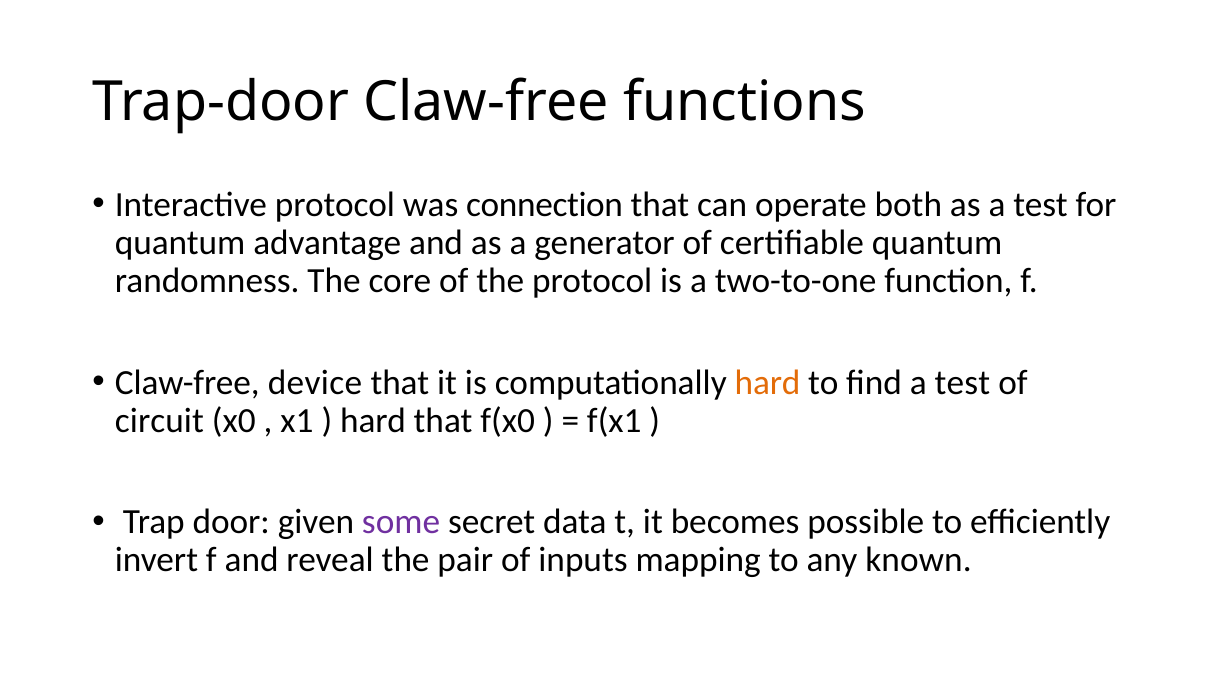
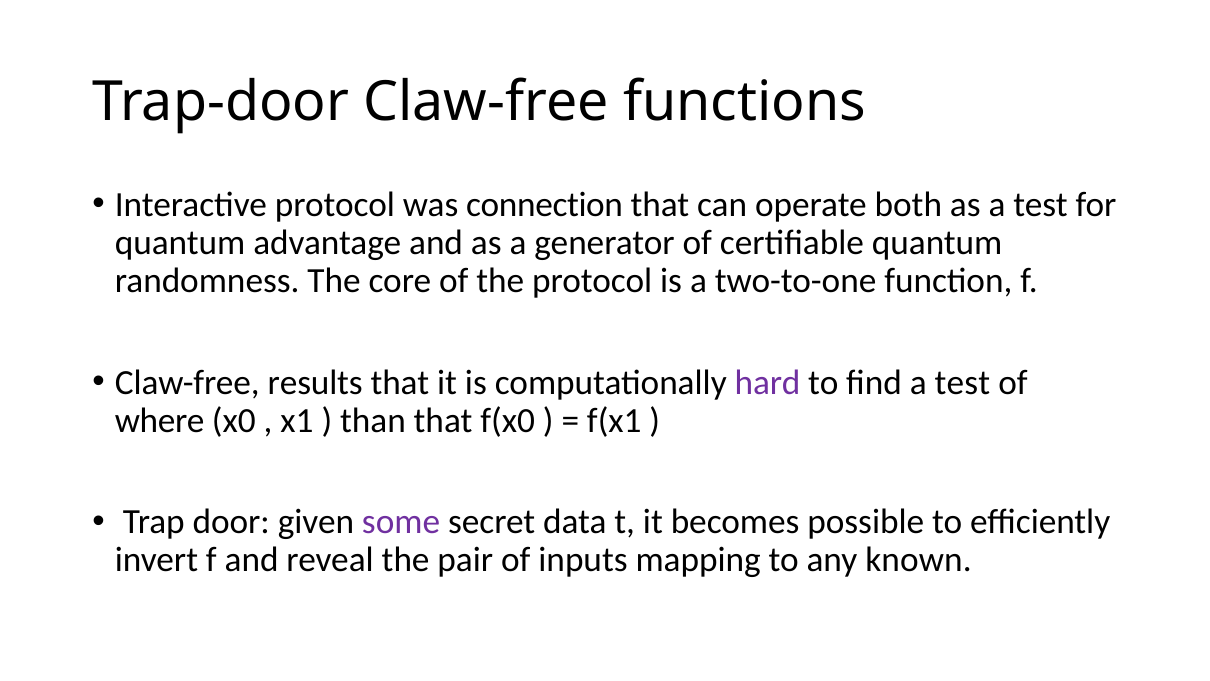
device: device -> results (315, 382)
hard colour: orange -> purple (768, 382)
circuit: circuit -> where (160, 420)
hard: hard -> than (373, 420)
